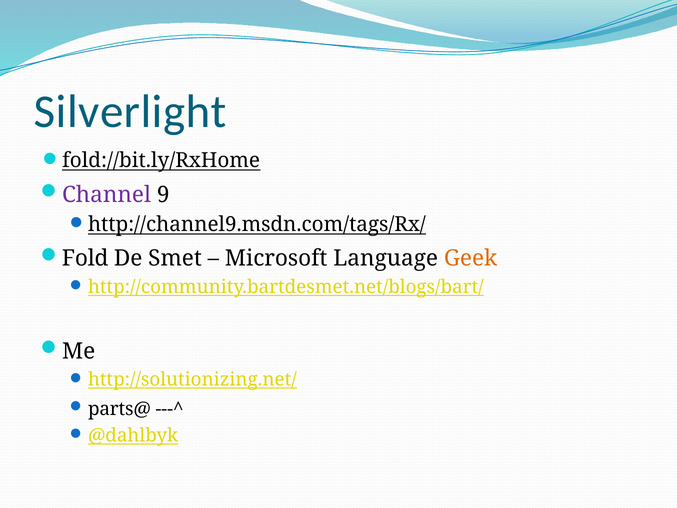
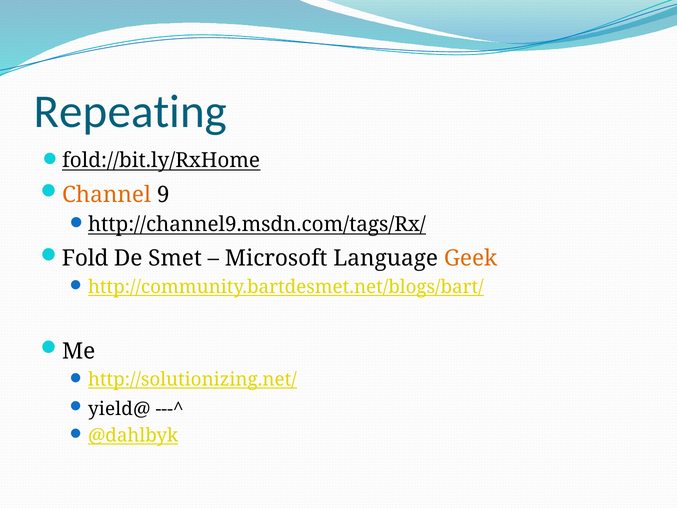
Silverlight: Silverlight -> Repeating (130, 112)
Channel colour: purple -> orange (107, 194)
parts@: parts@ -> yield@ (119, 409)
